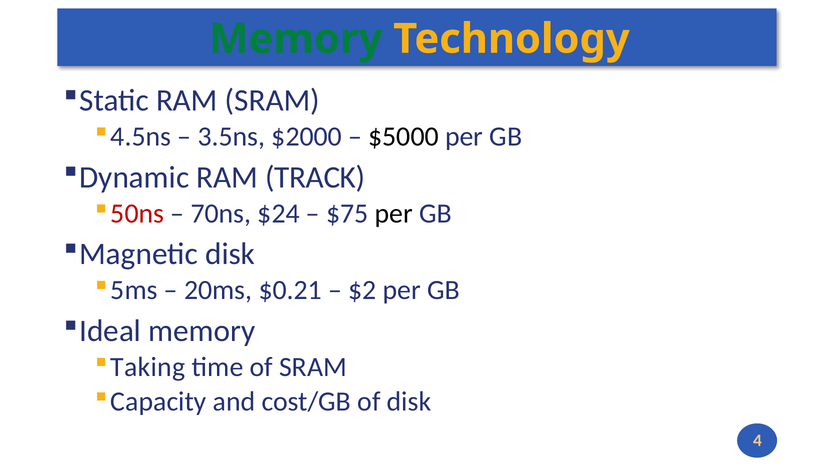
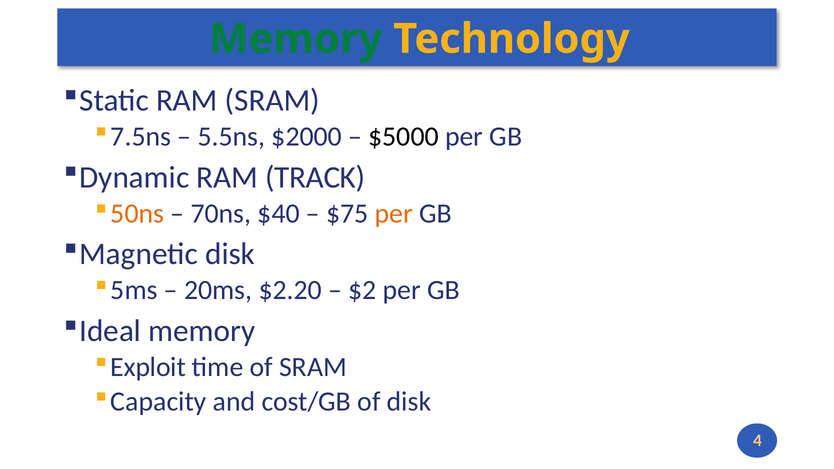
4.5ns: 4.5ns -> 7.5ns (141, 137)
3.5ns: 3.5ns -> 5.5ns (231, 137)
50ns colour: red -> orange (137, 214)
$24: $24 -> $40 (279, 214)
per colour: black -> orange (394, 214)
$0.21: $0.21 -> $2.20 (290, 290)
Taking: Taking -> Exploit (148, 367)
